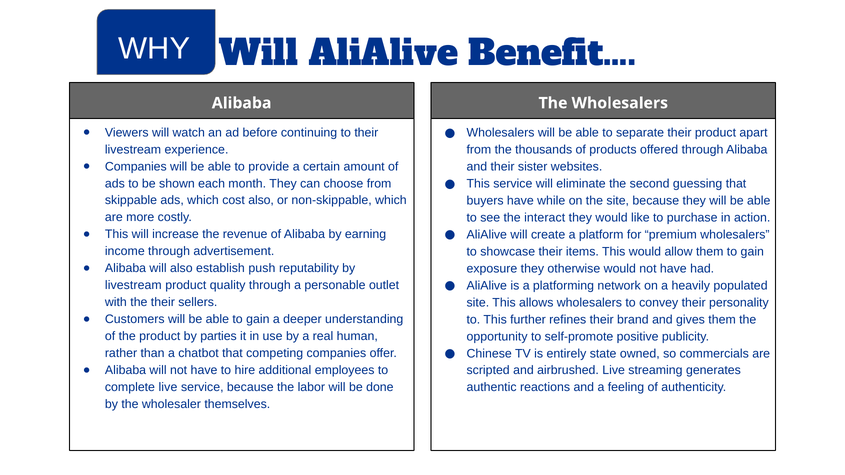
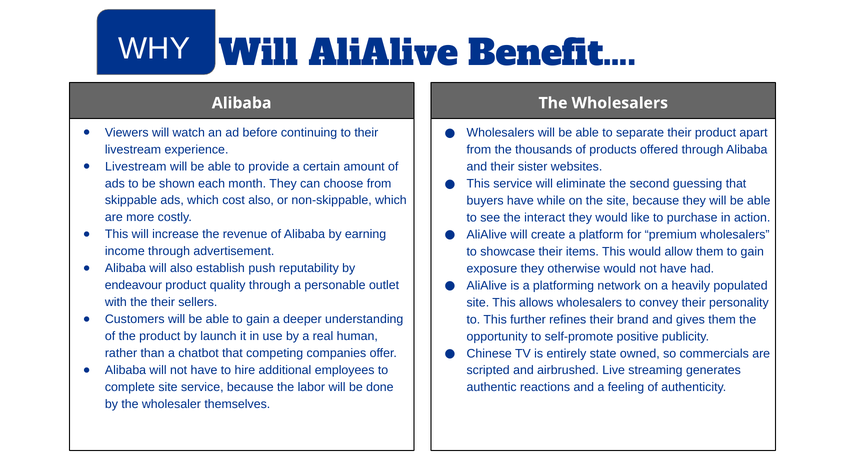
Companies: Companies -> Livestream (136, 167)
livestream: livestream -> endeavour (133, 286)
parties: parties -> launch (218, 336)
complete live: live -> site (168, 387)
